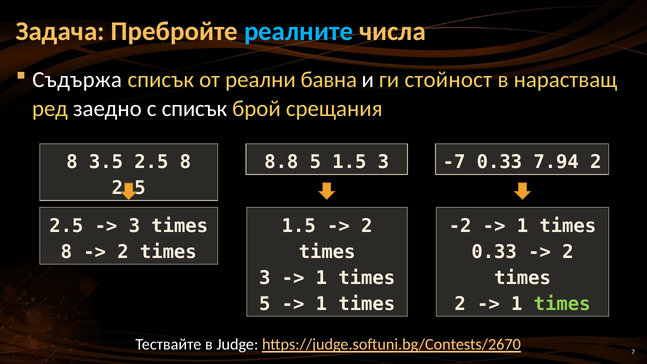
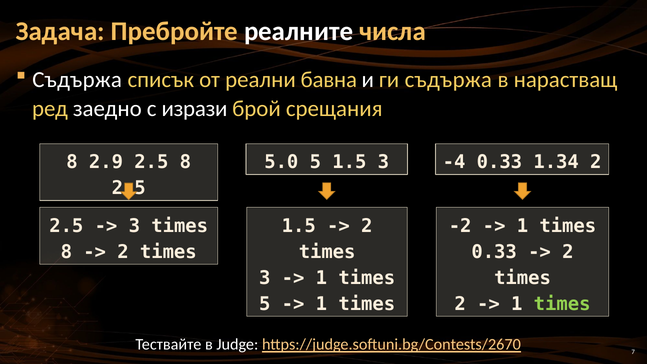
реалните colour: light blue -> white (299, 31)
ги стойност: стойност -> съдържа (448, 80)
с списък: списък -> изрази (194, 109)
3.5: 3.5 -> 2.9 (106, 162)
8.8: 8.8 -> 5.0 (281, 162)
-7: -7 -> -4 (454, 162)
7.94: 7.94 -> 1.34 (556, 162)
